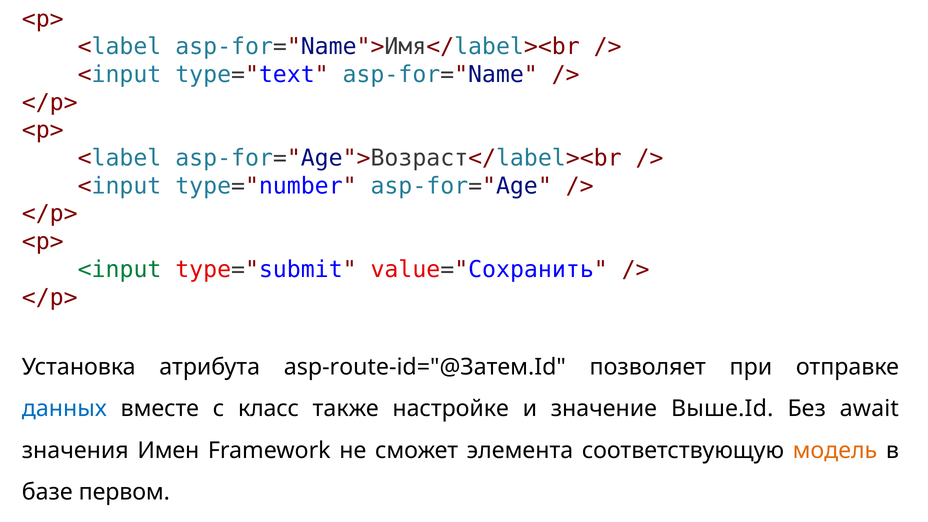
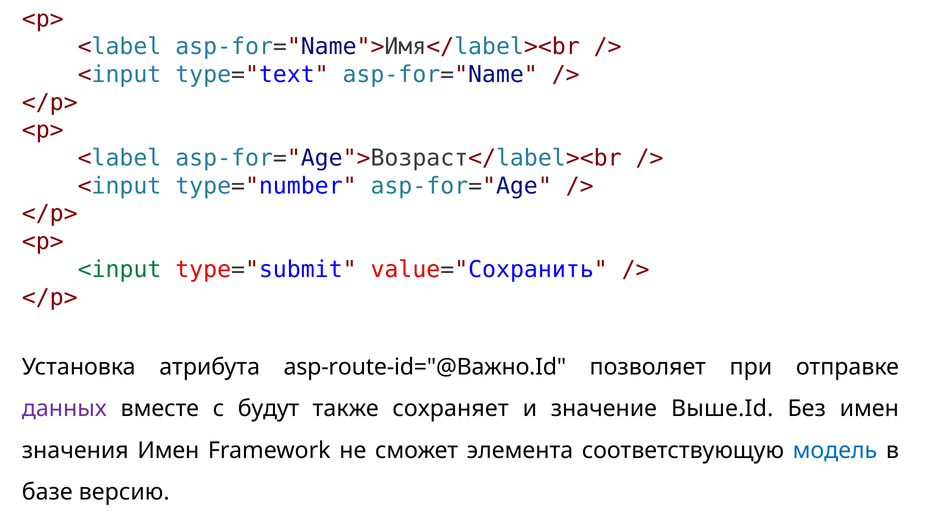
asp-route-id="@Затем.Id: asp-route-id="@Затем.Id -> asp-route-id="@Важно.Id (425, 367)
данных colour: blue -> purple (64, 409)
класс: класс -> будут (269, 409)
настройке: настройке -> сохраняет (451, 409)
Без await: await -> имен (869, 409)
модель colour: orange -> blue (835, 450)
первом: первом -> версию (124, 492)
